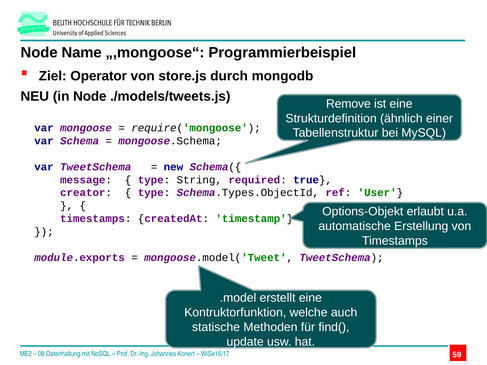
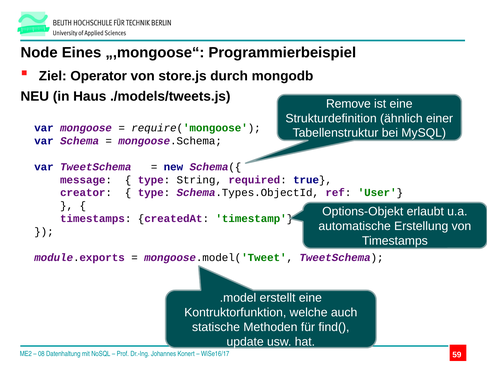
Name: Name -> Eines (82, 53)
in Node: Node -> Haus (90, 96)
